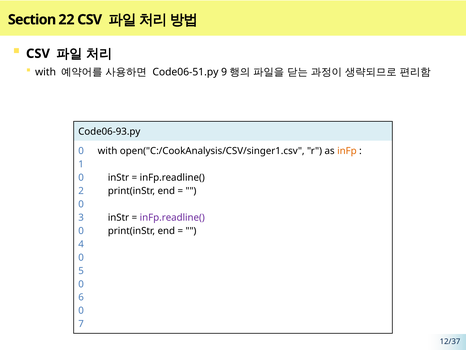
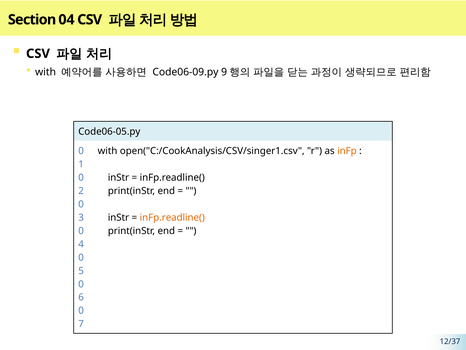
22: 22 -> 04 (66, 20)
Code06-51.py: Code06-51.py -> Code06-09.py (185, 72)
Code06-93.py: Code06-93.py -> Code06-05.py (109, 131)
inFp.readline( colour: purple -> orange (172, 217)
